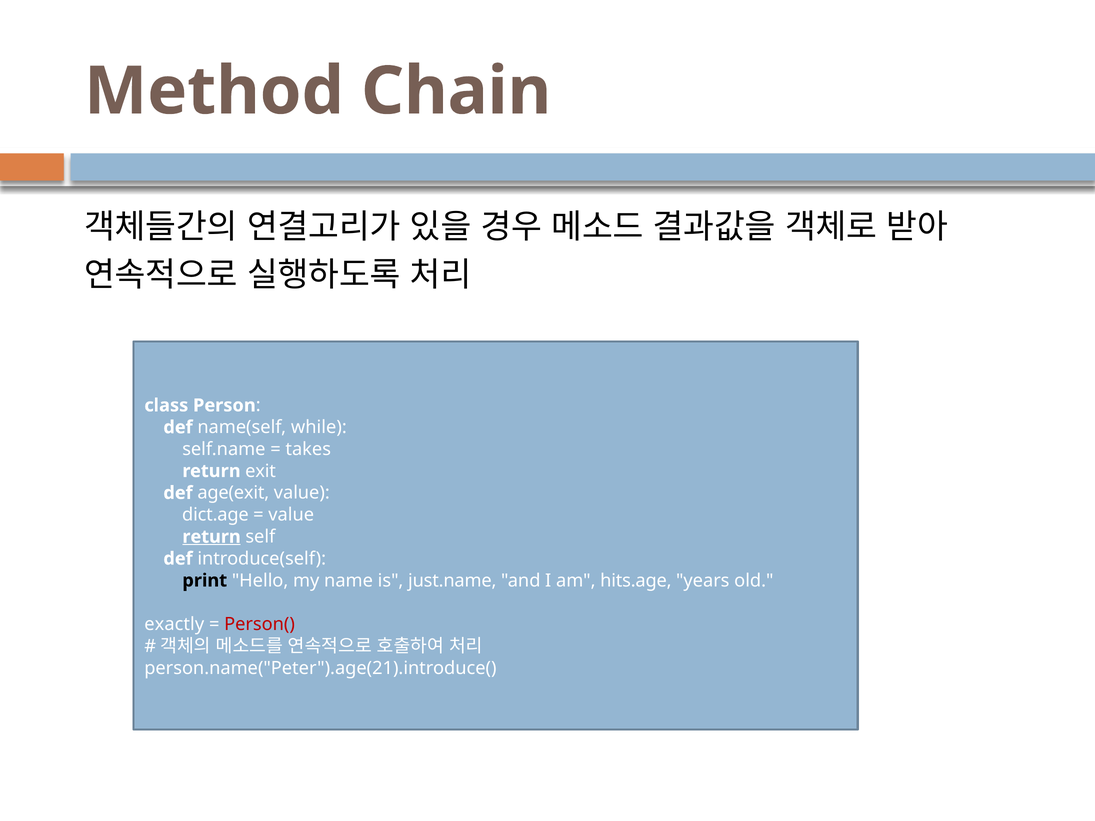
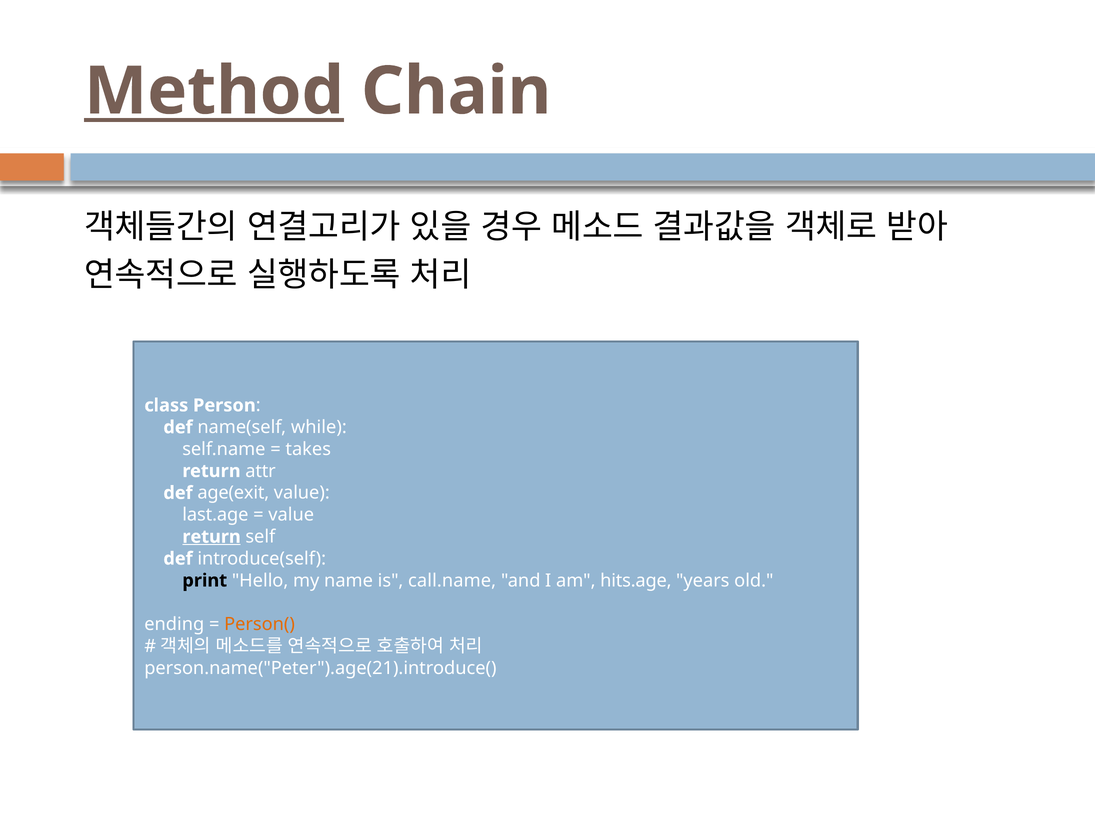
Method underline: none -> present (214, 91)
exit: exit -> attr (261, 471)
dict.age: dict.age -> last.age (215, 515)
just.name: just.name -> call.name (452, 581)
exactly: exactly -> ending (174, 625)
Person( colour: red -> orange (260, 625)
